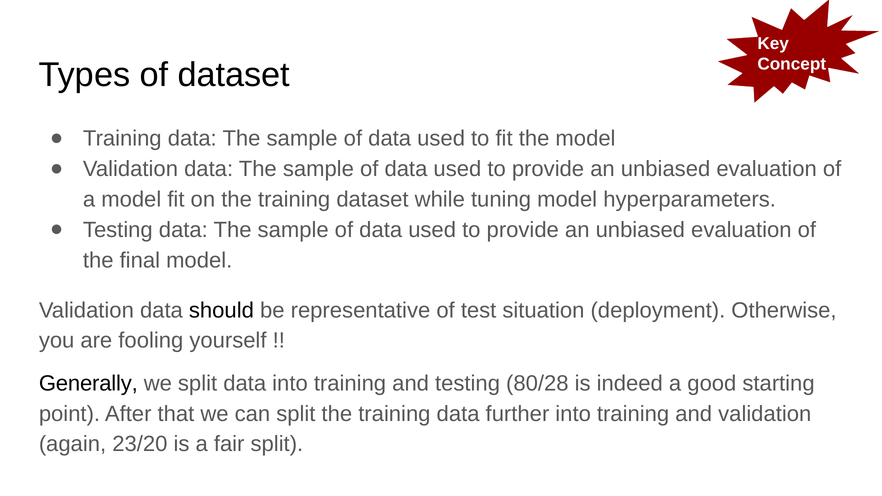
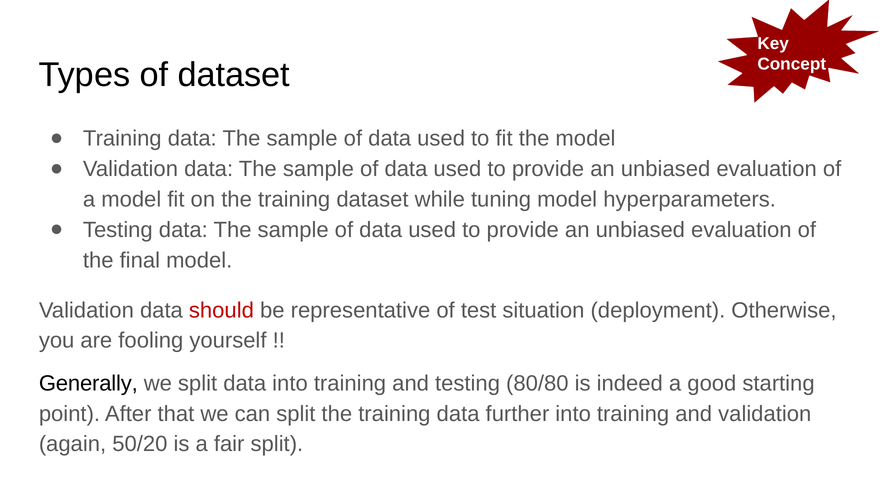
should colour: black -> red (221, 310)
80/28: 80/28 -> 80/80 (537, 383)
23/20: 23/20 -> 50/20 (140, 444)
